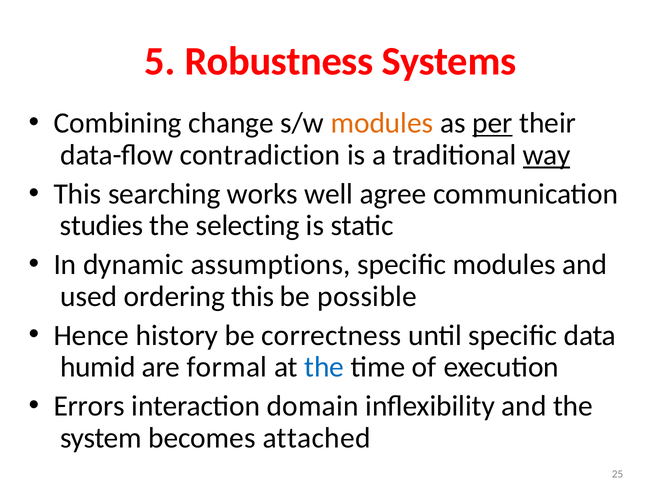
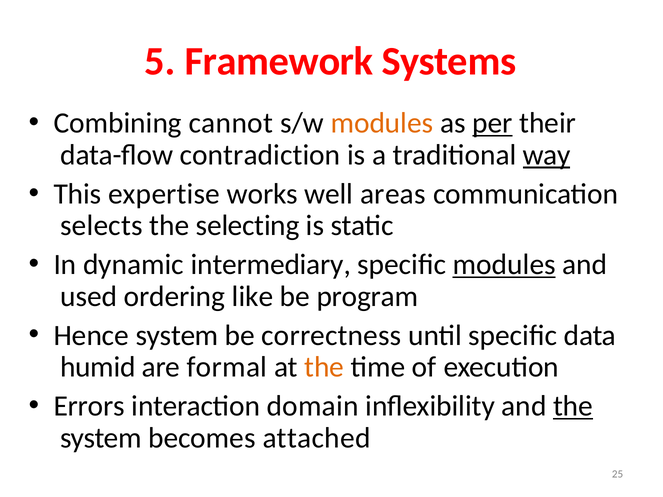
Robustness: Robustness -> Framework (279, 62)
change: change -> cannot (231, 123)
searching: searching -> expertise (164, 194)
agree: agree -> areas (393, 194)
studies: studies -> selects (101, 226)
assumptions: assumptions -> intermediary (271, 265)
modules underline: none -> present (504, 265)
ordering this: this -> like (253, 297)
possible: possible -> program (367, 297)
Hence history: history -> system (177, 335)
the colour: blue -> orange (324, 367)
the underline: none -> present (573, 406)
